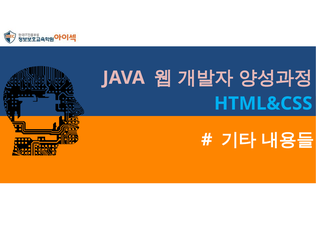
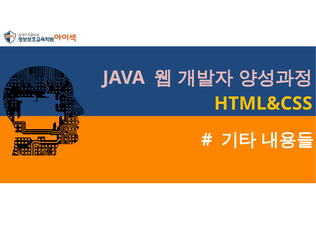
HTML&CSS colour: light blue -> yellow (263, 103)
